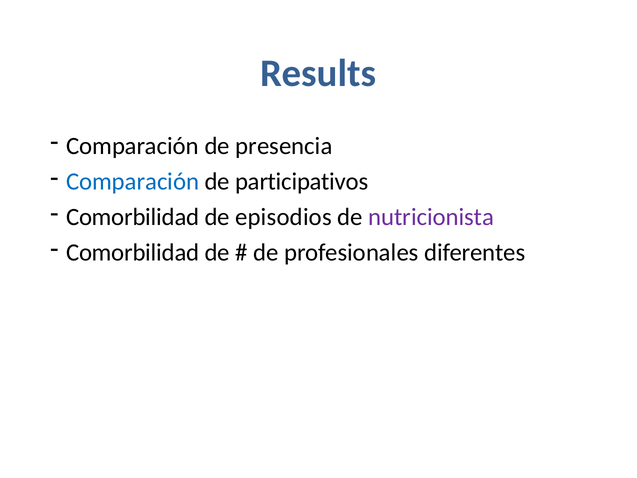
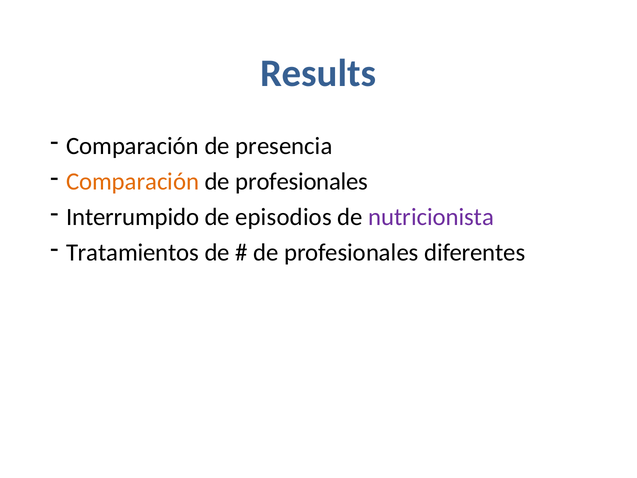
Comparación colour: blue -> orange (133, 181)
participativos: participativos -> profesionales (302, 181)
Comorbilidad: Comorbilidad -> Interrumpido (133, 217)
Comorbilidad: Comorbilidad -> Tratamientos (133, 252)
